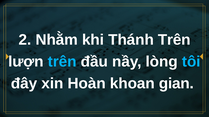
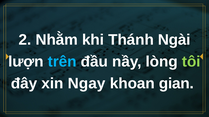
Thánh Trên: Trên -> Ngài (174, 40)
tôi colour: light blue -> light green (191, 62)
Hoàn: Hoàn -> Ngay (87, 84)
